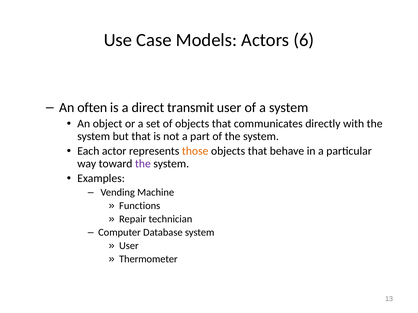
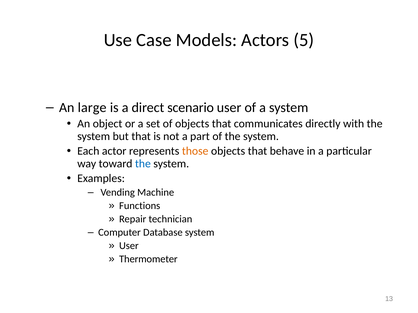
6: 6 -> 5 (304, 40)
often: often -> large (92, 108)
transmit: transmit -> scenario (191, 108)
the colour: purple -> blue (143, 164)
